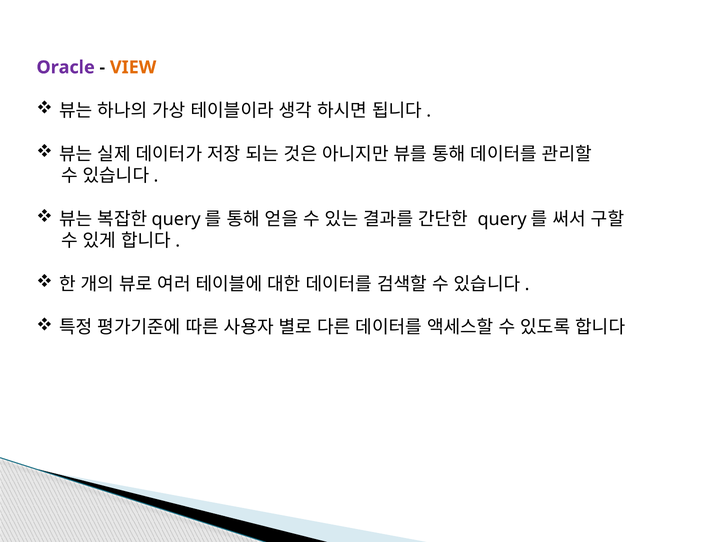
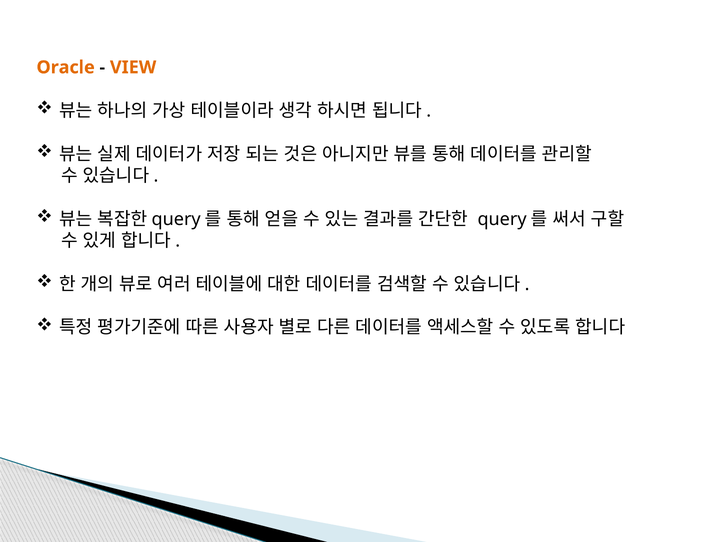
Oracle colour: purple -> orange (66, 67)
